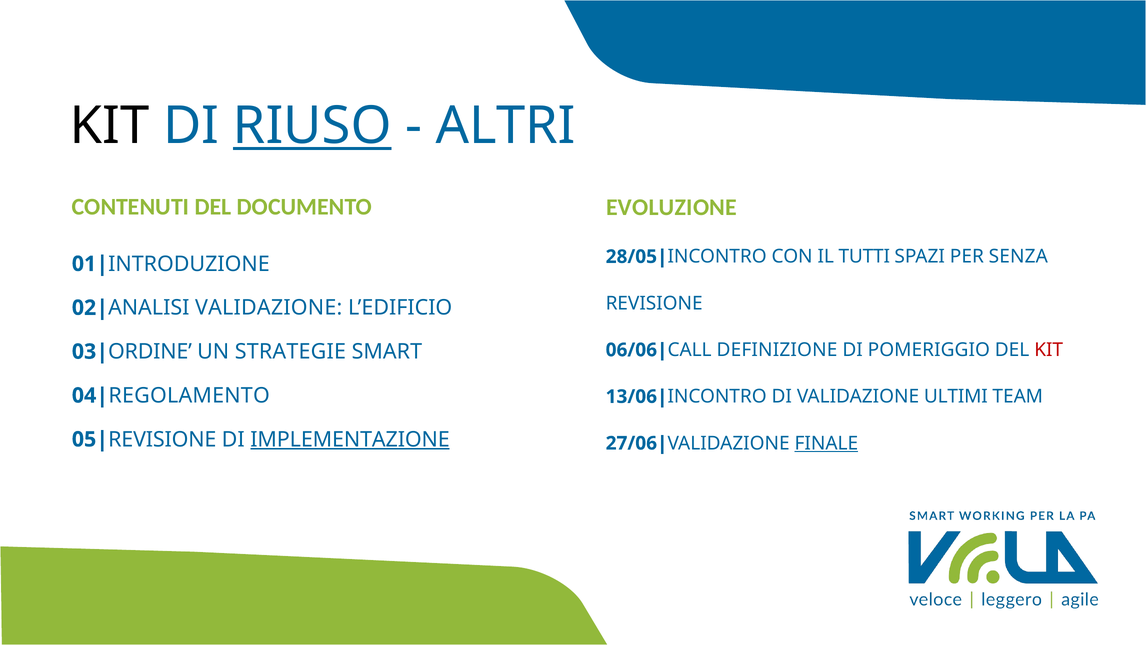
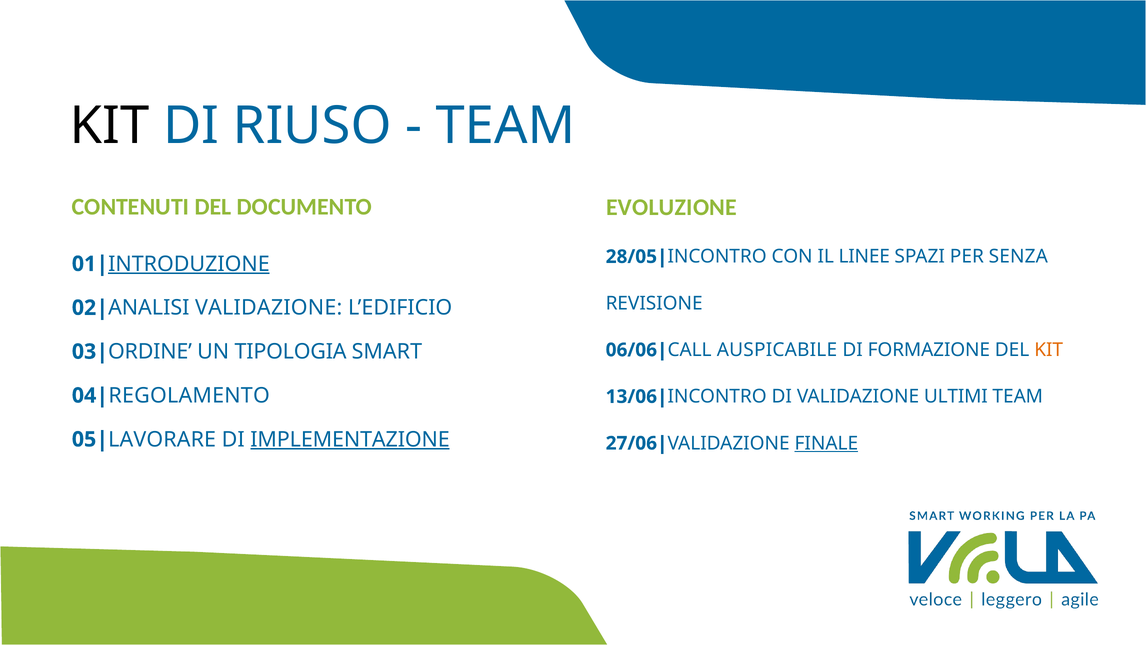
RIUSO underline: present -> none (312, 126)
ALTRI: ALTRI -> TEAM (505, 126)
TUTTI: TUTTI -> LINEE (864, 257)
INTRODUZIONE underline: none -> present (189, 264)
DEFINIZIONE: DEFINIZIONE -> AUSPICABILE (777, 350)
POMERIGGIO: POMERIGGIO -> FORMAZIONE (929, 350)
KIT colour: red -> orange (1049, 350)
STRATEGIE: STRATEGIE -> TIPOLOGIA (291, 351)
REVISIONE: REVISIONE -> LAVORARE (162, 439)
